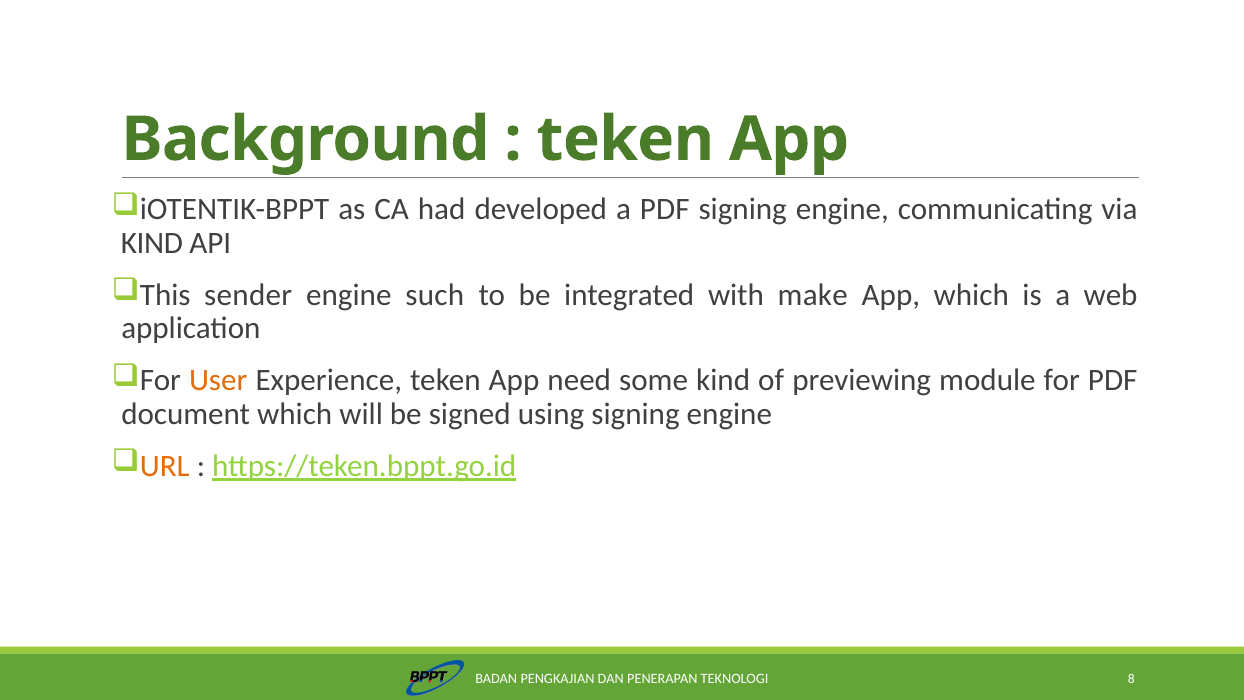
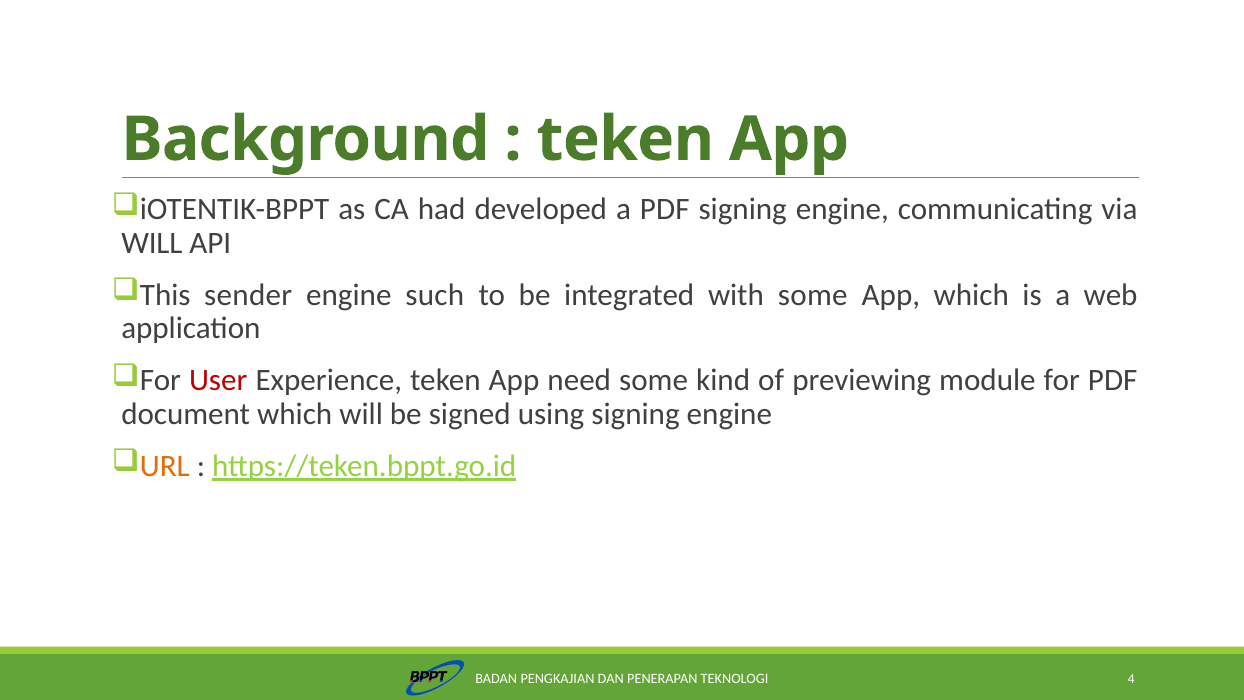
KIND: KIND -> WILL (152, 243)
with make: make -> some (813, 295)
User colour: orange -> red (218, 380)
8: 8 -> 4 (1131, 679)
